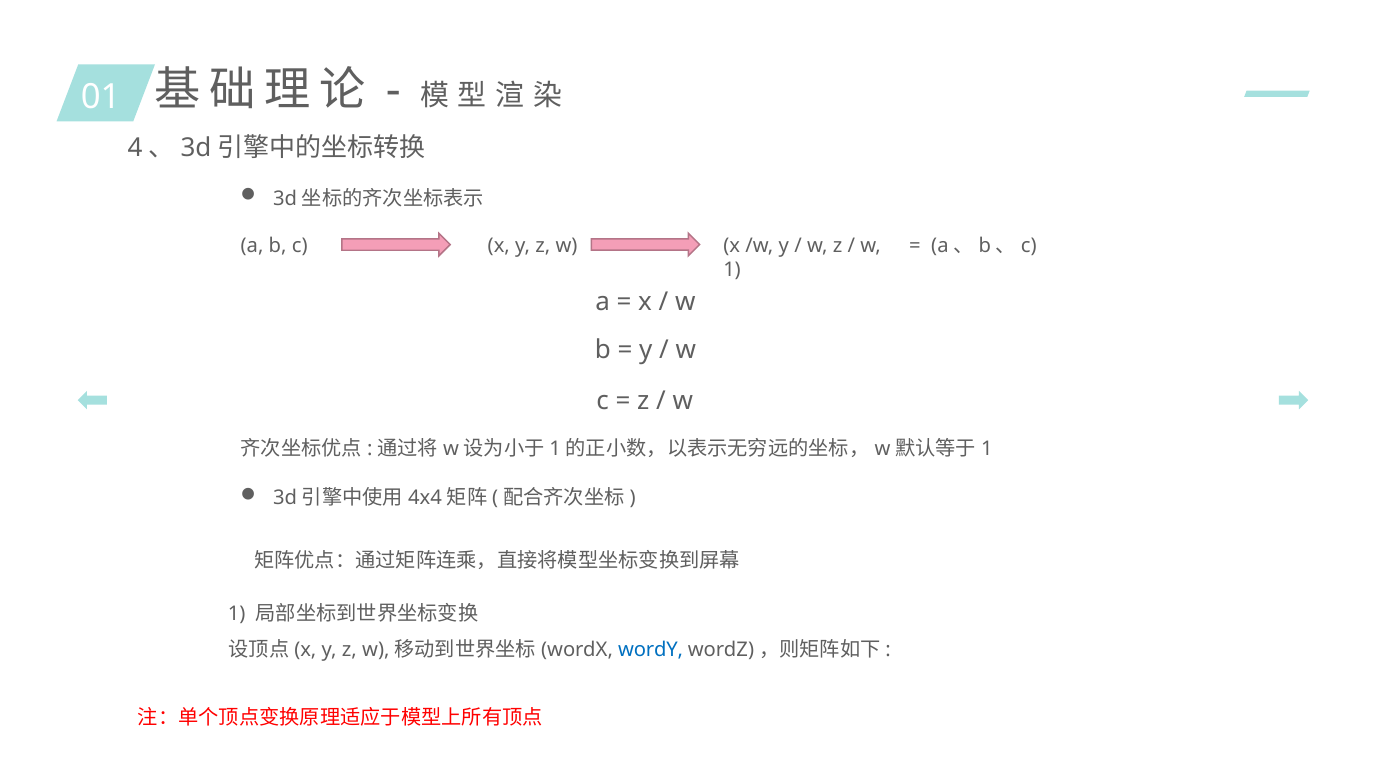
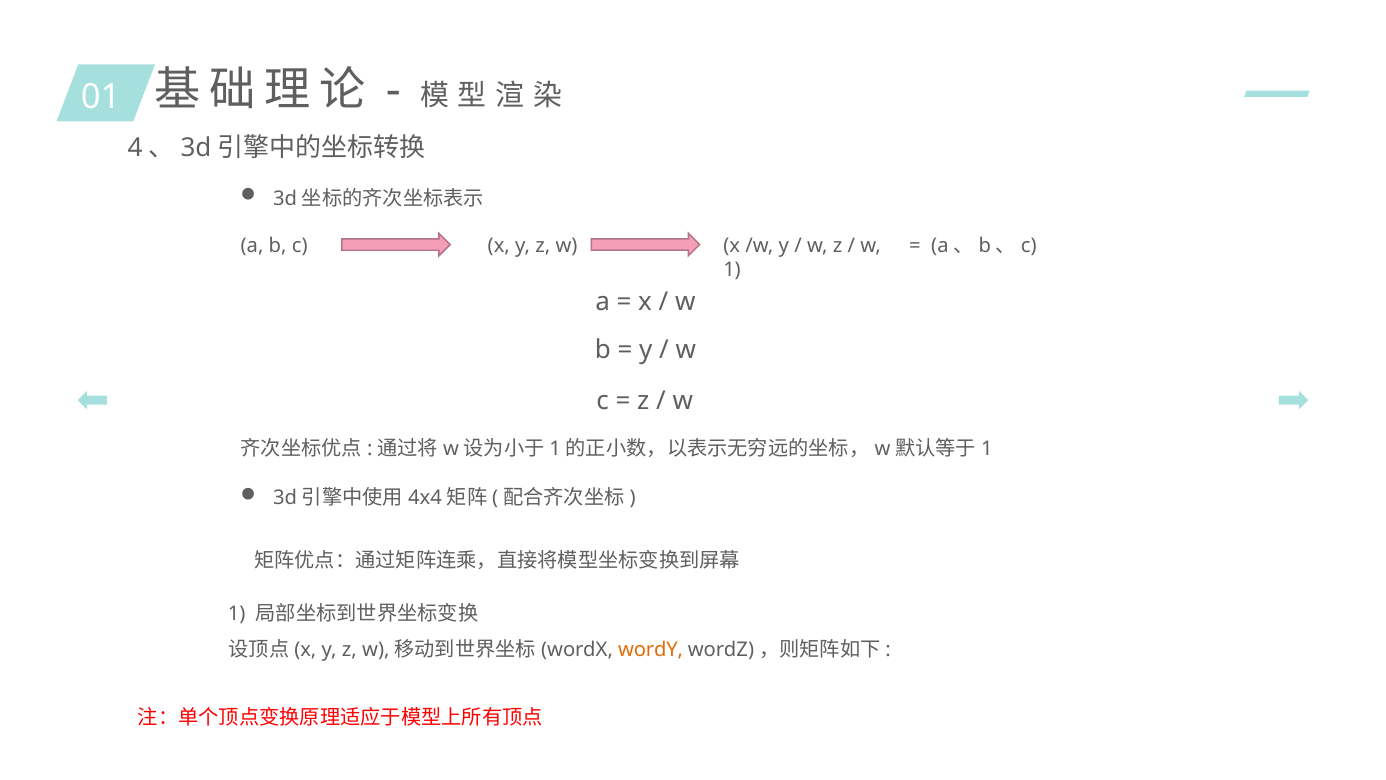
wordY colour: blue -> orange (651, 650)
